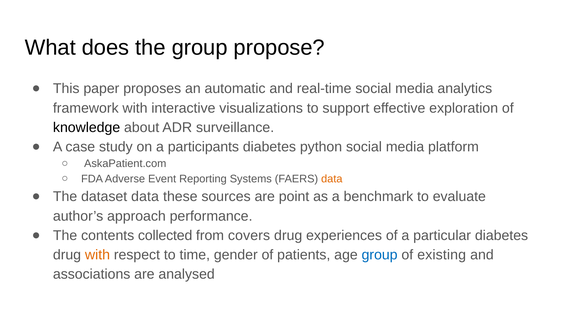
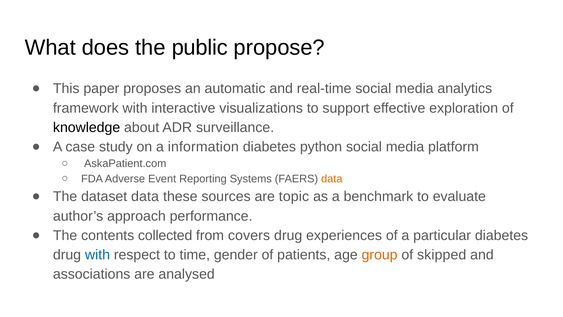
the group: group -> public (200, 48)
participants: participants -> information (203, 147)
point: point -> topic (294, 196)
with colour: orange -> blue (97, 255)
group colour: blue -> orange (380, 255)
existing: existing -> skipped (442, 255)
